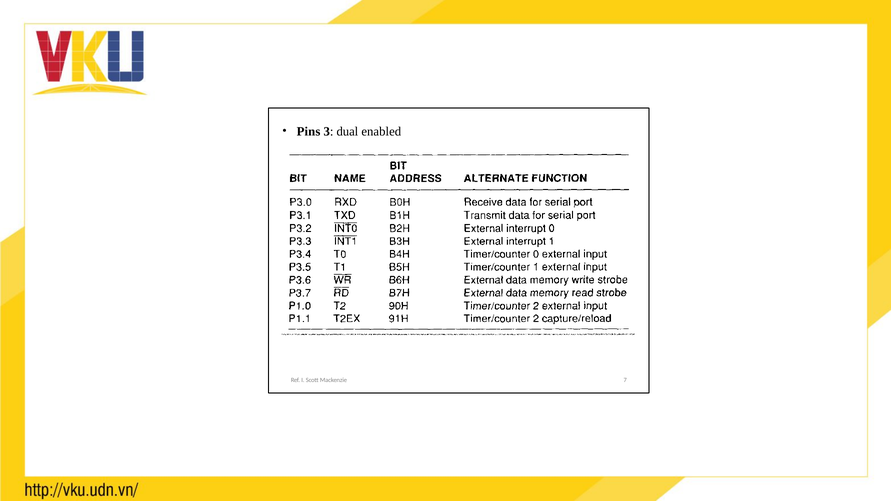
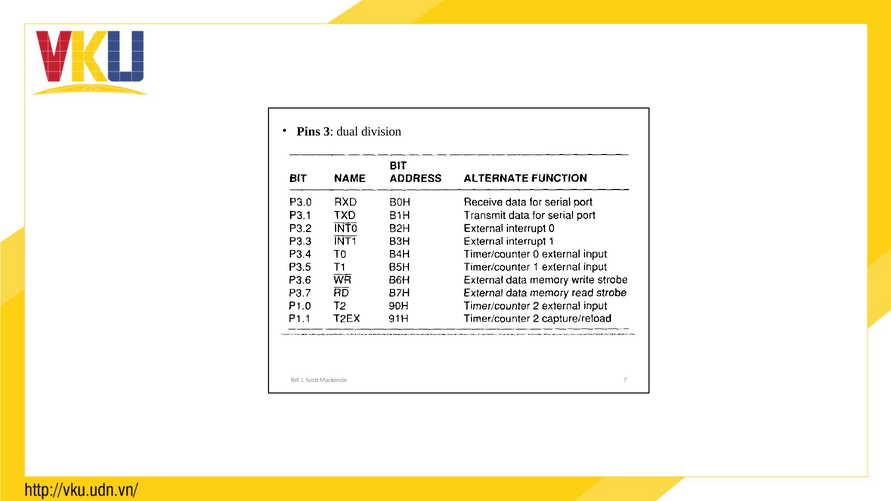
enabled: enabled -> division (381, 131)
